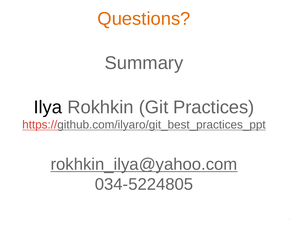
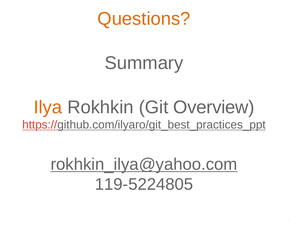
Ilya colour: black -> orange (48, 107)
Practices: Practices -> Overview (214, 107)
034-5224805: 034-5224805 -> 119-5224805 (144, 184)
